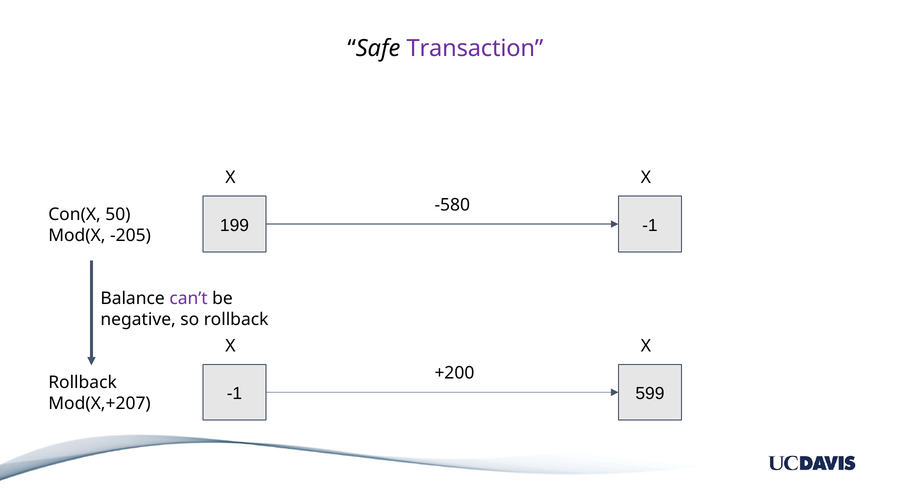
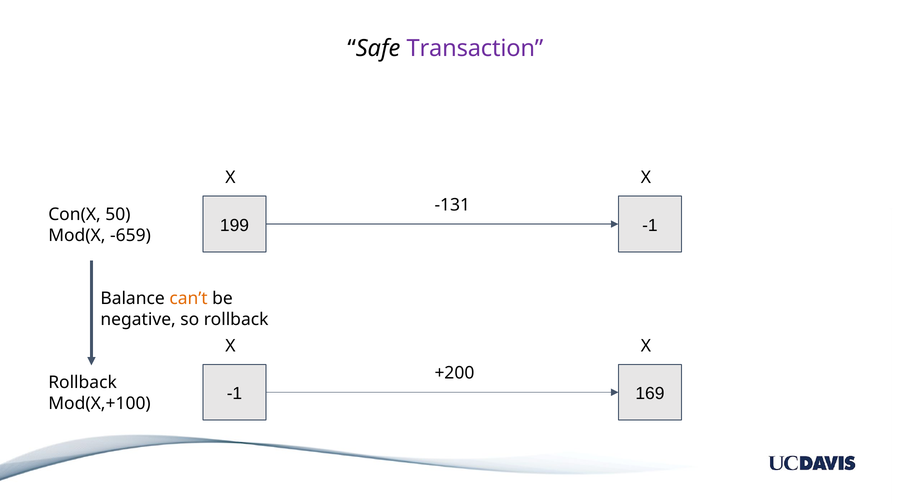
-580: -580 -> -131 (452, 205)
-205: -205 -> -659 (130, 236)
can’t colour: purple -> orange (189, 299)
599: 599 -> 169 (650, 394)
Mod(X,+207: Mod(X,+207 -> Mod(X,+100 (100, 404)
